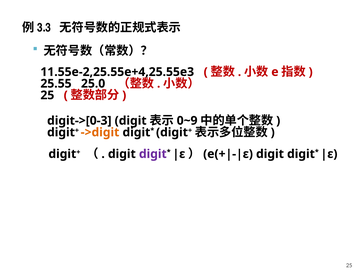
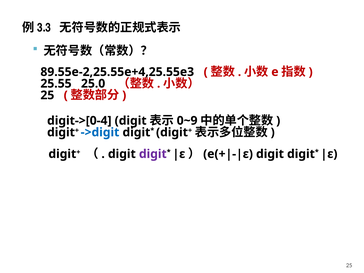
11.55e-2,25.55e+4,25.55e3: 11.55e-2,25.55e+4,25.55e3 -> 89.55e-2,25.55e+4,25.55e3 (117, 72)
digit->[0-3: digit->[0-3 -> digit->[0-4 (79, 121)
->digit colour: orange -> blue (100, 132)
